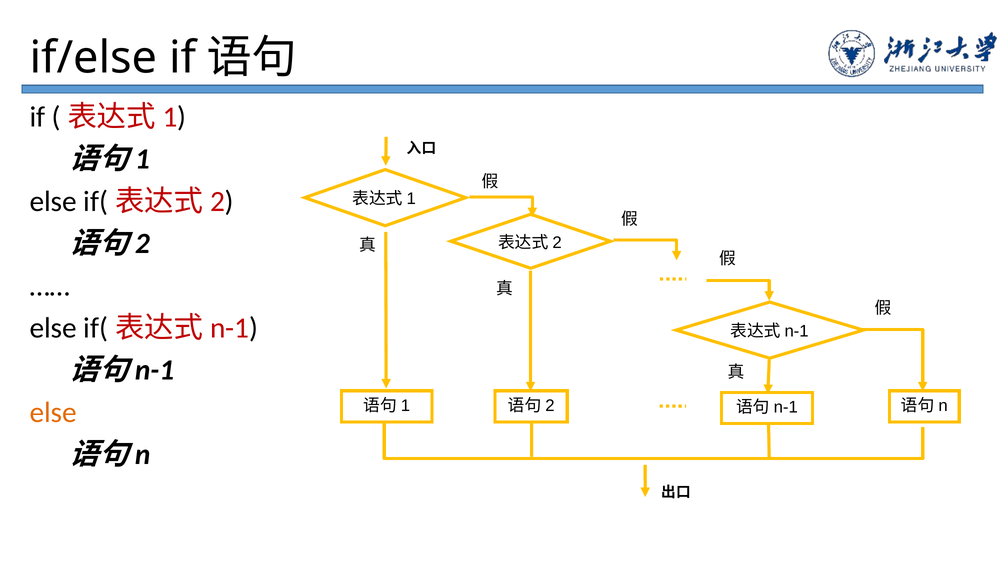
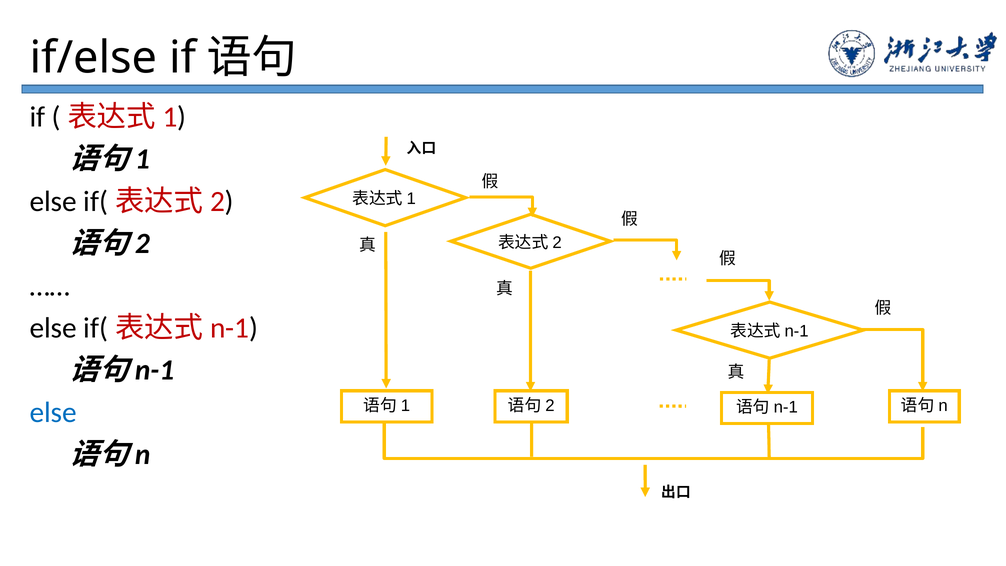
else colour: orange -> blue (53, 412)
